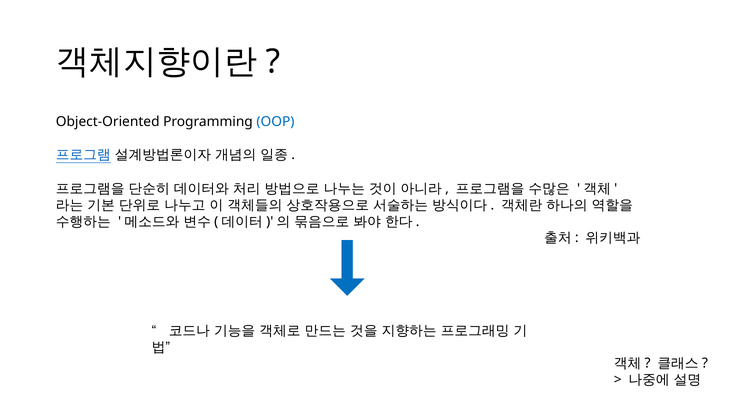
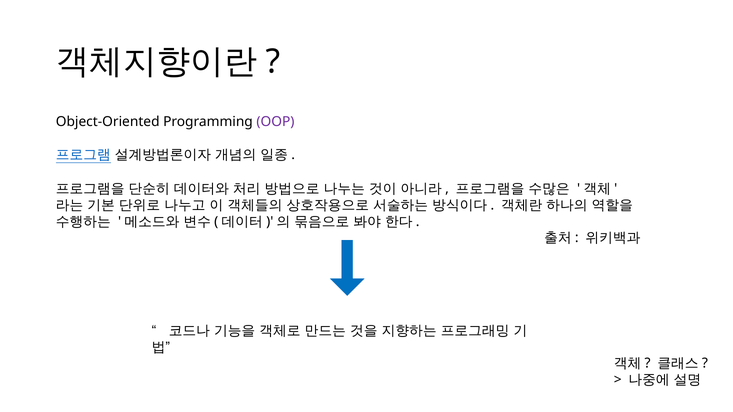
OOP colour: blue -> purple (275, 122)
